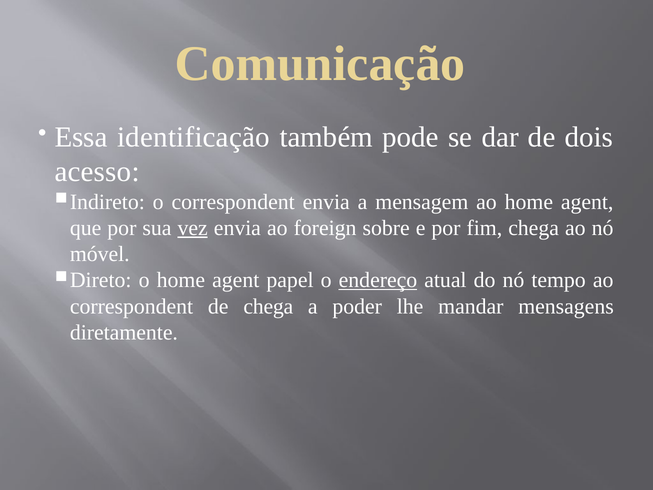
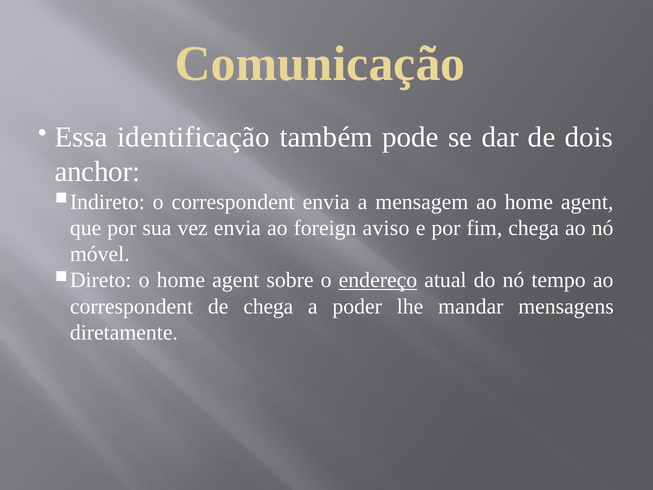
acesso: acesso -> anchor (97, 172)
vez underline: present -> none (193, 228)
sobre: sobre -> aviso (386, 228)
papel: papel -> sobre (290, 280)
